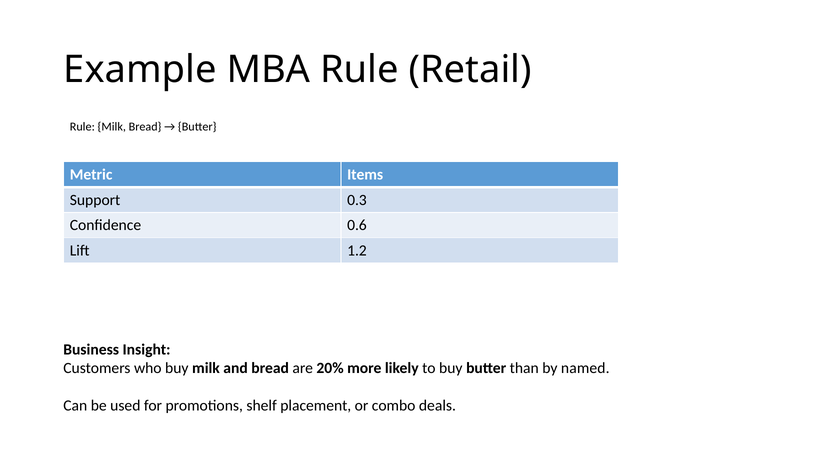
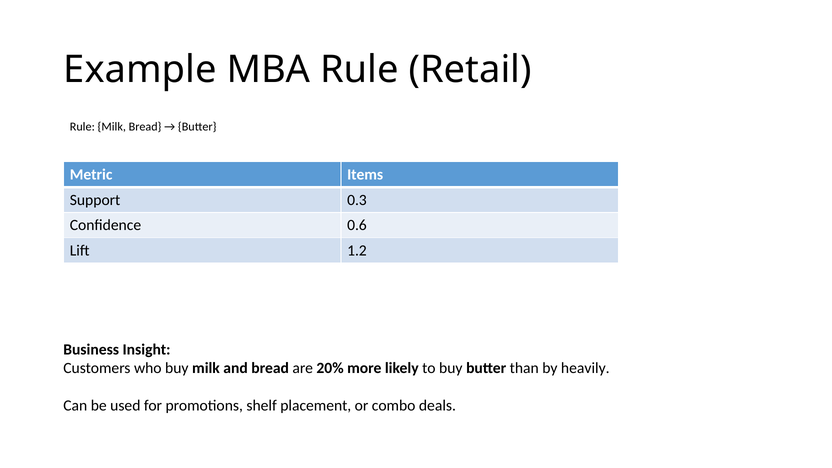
named: named -> heavily (585, 368)
